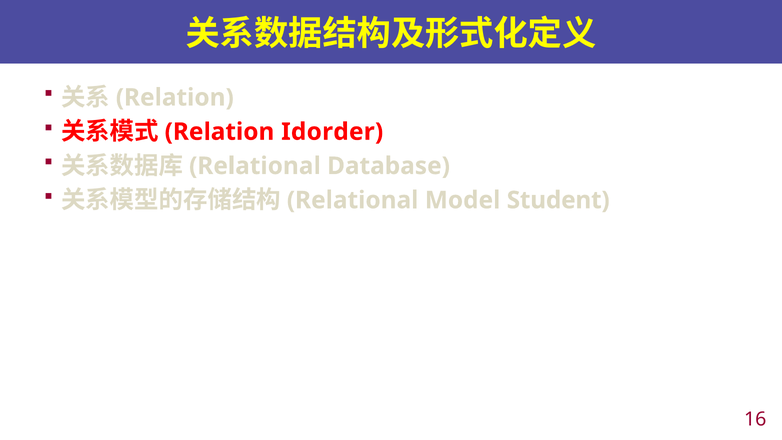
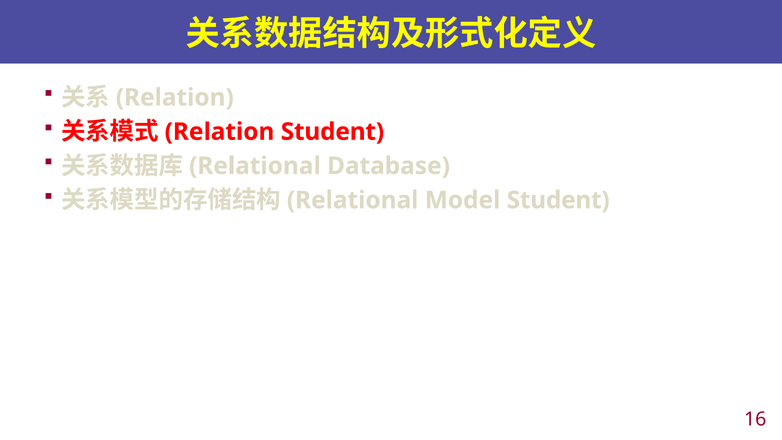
Idorder: Idorder -> Student (332, 132)
